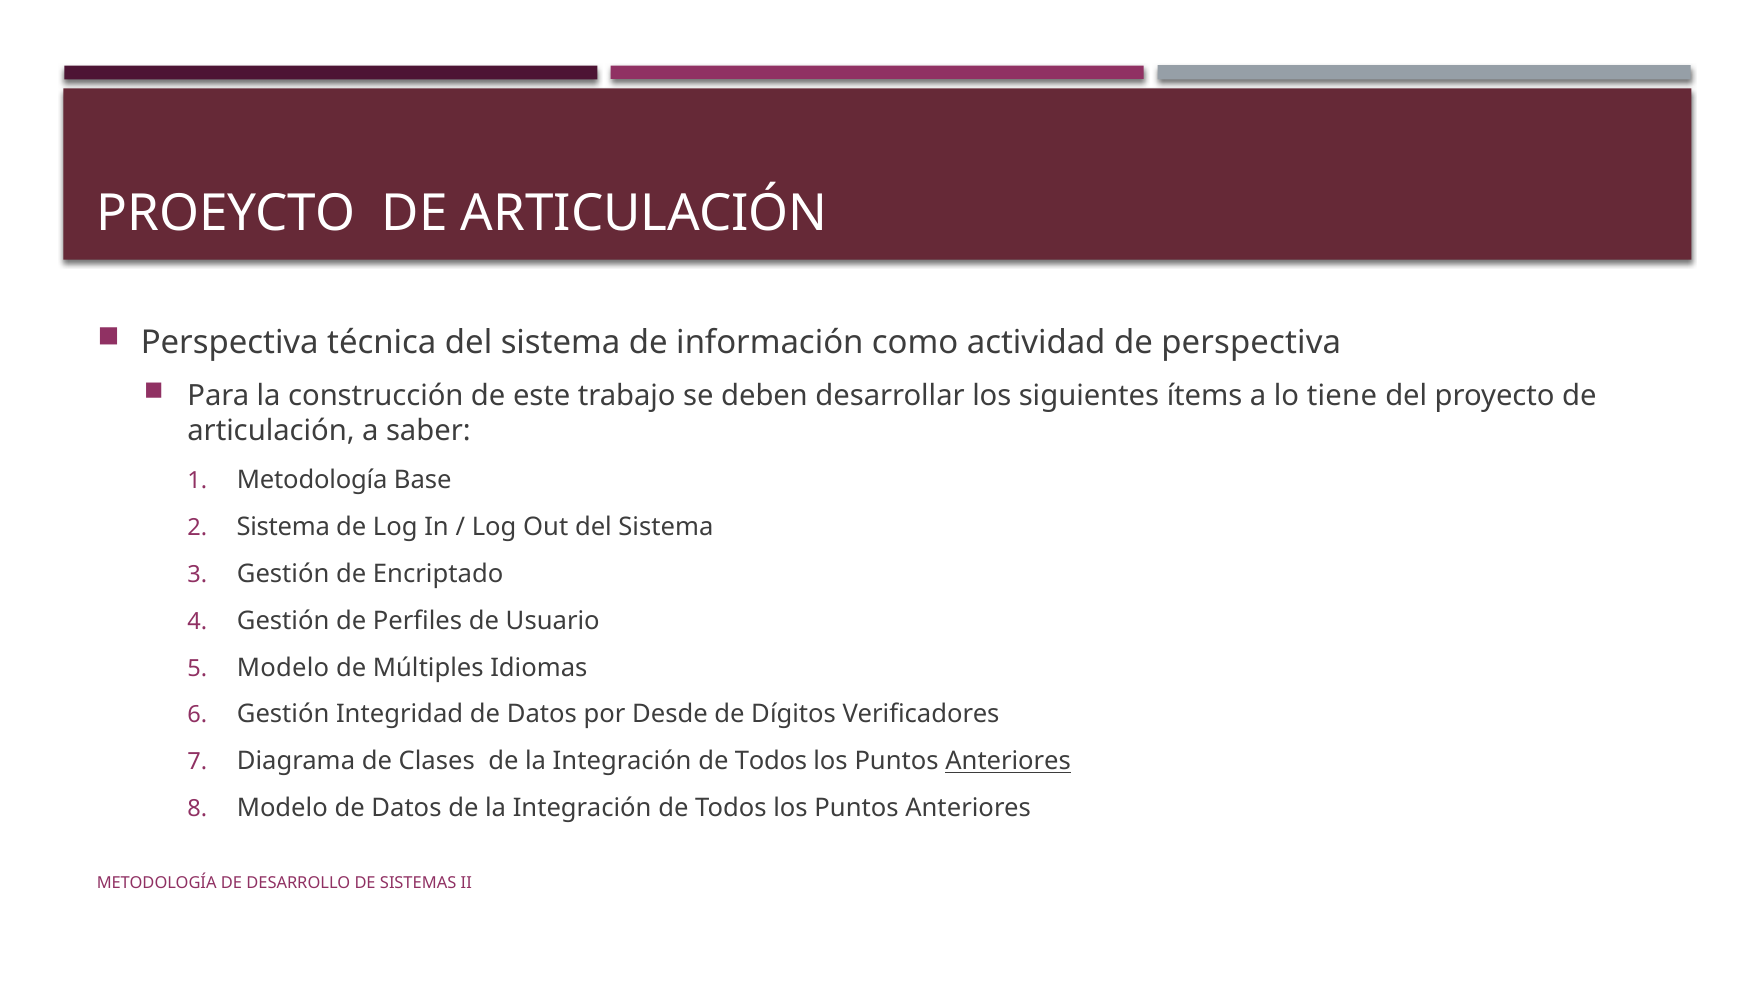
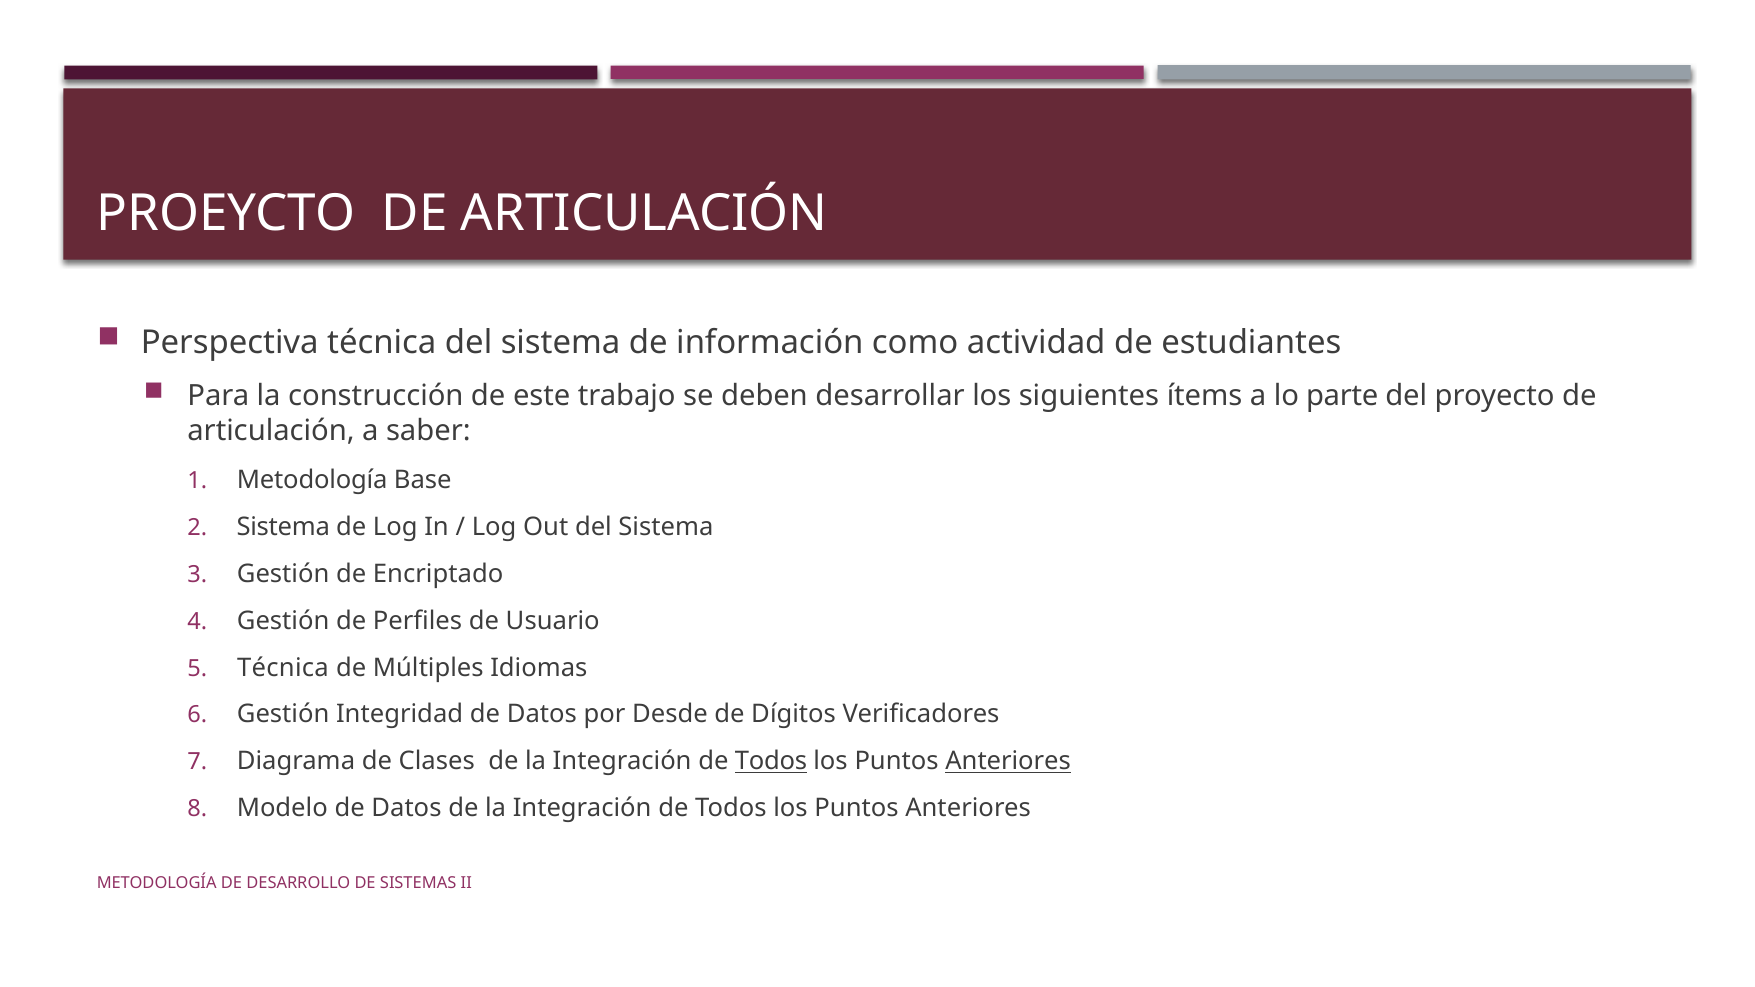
de perspectiva: perspectiva -> estudiantes (1251, 343)
tiene: tiene -> parte (1342, 396)
Modelo: Modelo -> Técnica (283, 668)
Todos underline: none -> present (771, 762)
